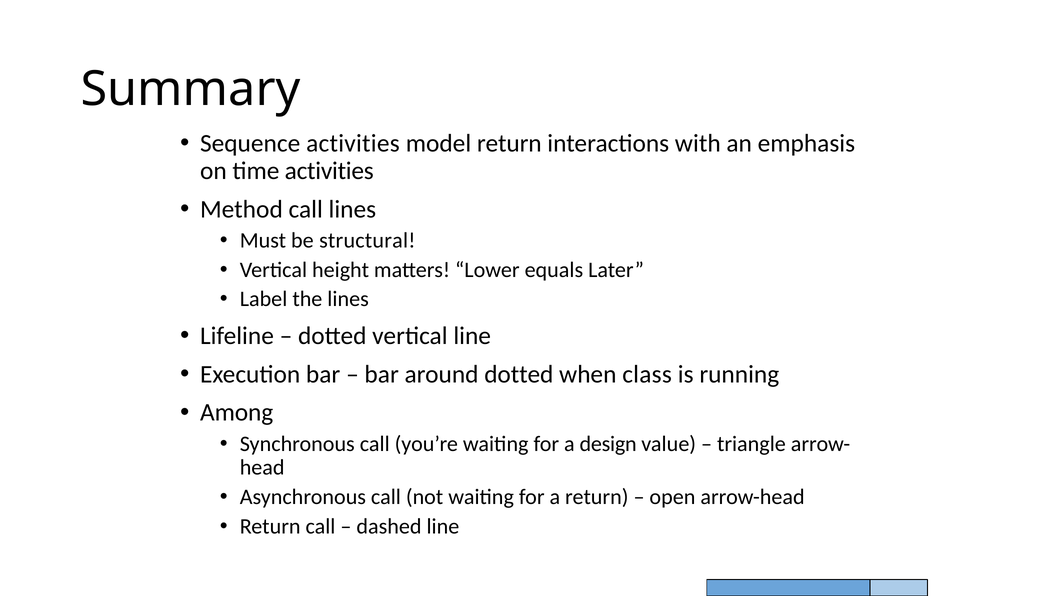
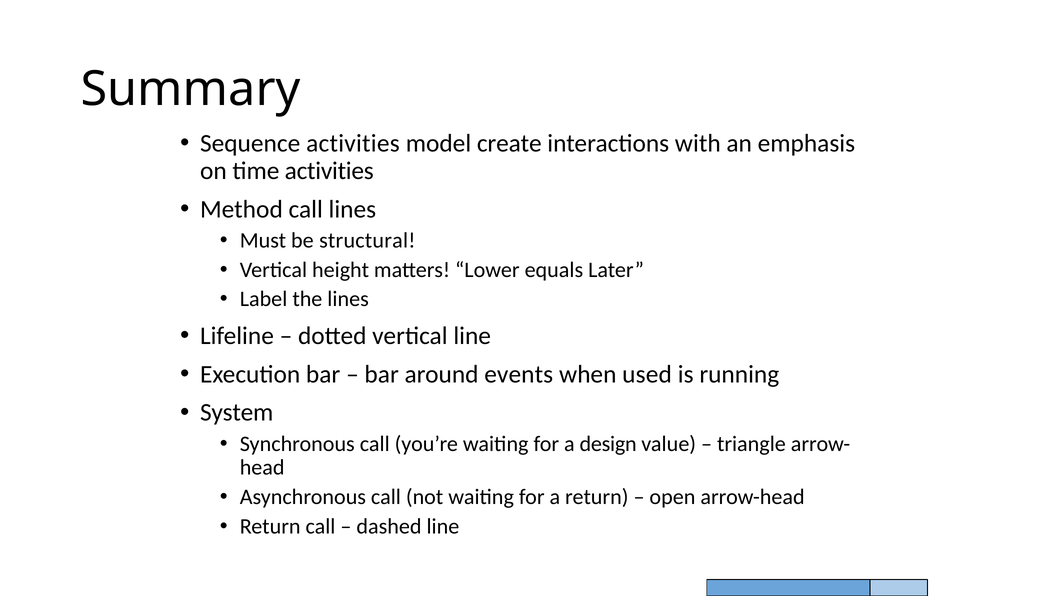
model return: return -> create (509, 143)
around dotted: dotted -> events (519, 374)
class: class -> used (647, 374)
Among: Among -> System (237, 413)
